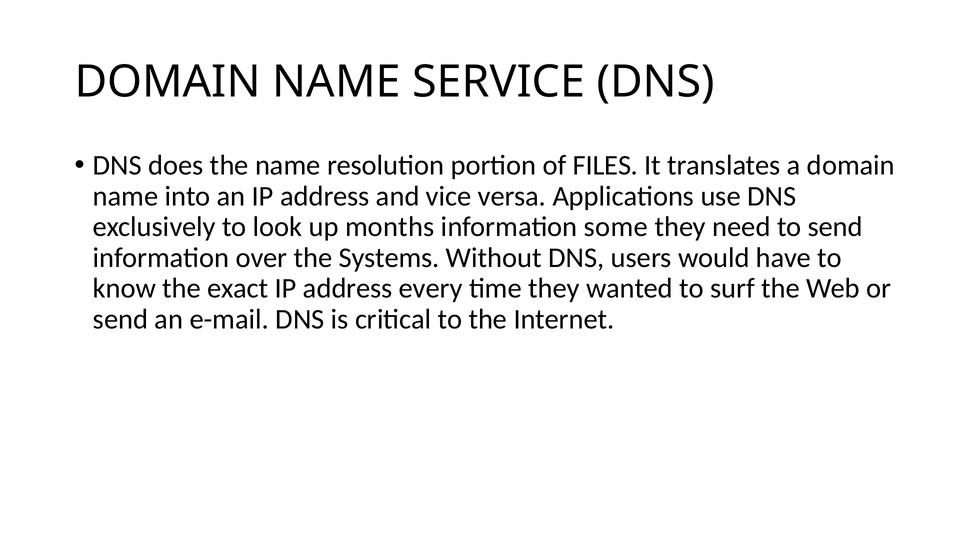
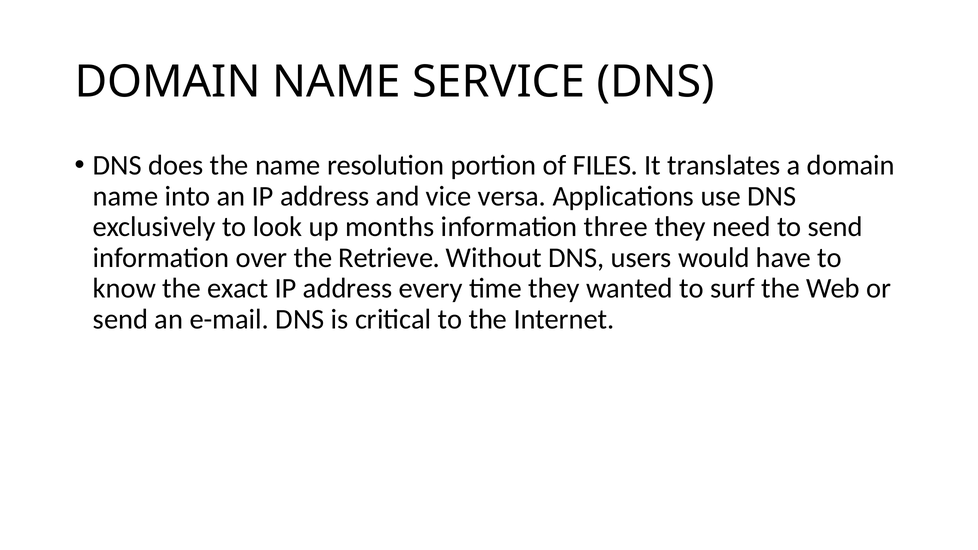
some: some -> three (616, 227)
Systems: Systems -> Retrieve (389, 258)
